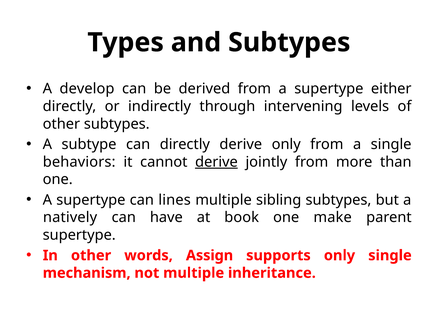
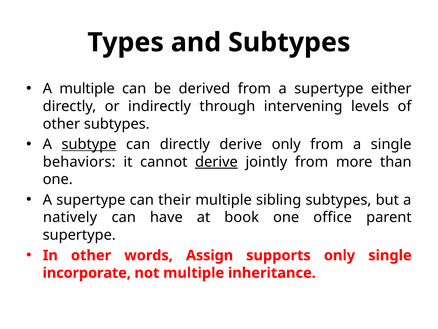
A develop: develop -> multiple (87, 89)
subtype underline: none -> present (89, 144)
lines: lines -> their (175, 200)
make: make -> office (333, 217)
mechanism: mechanism -> incorporate (87, 273)
